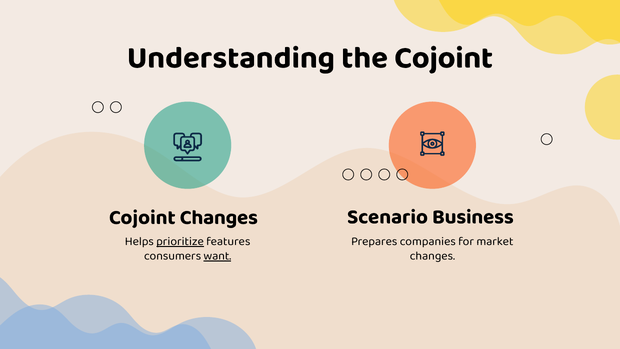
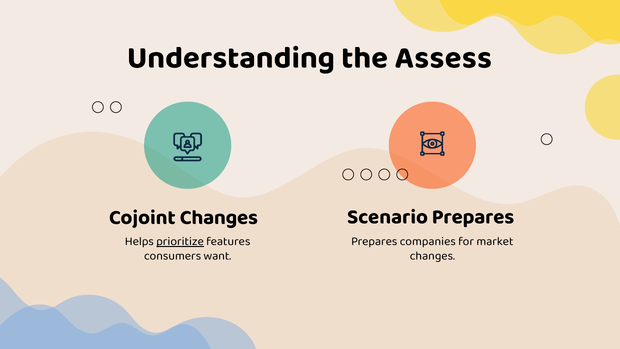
the Cojoint: Cojoint -> Assess (443, 57)
Scenario Business: Business -> Prepares (473, 216)
want underline: present -> none (217, 256)
